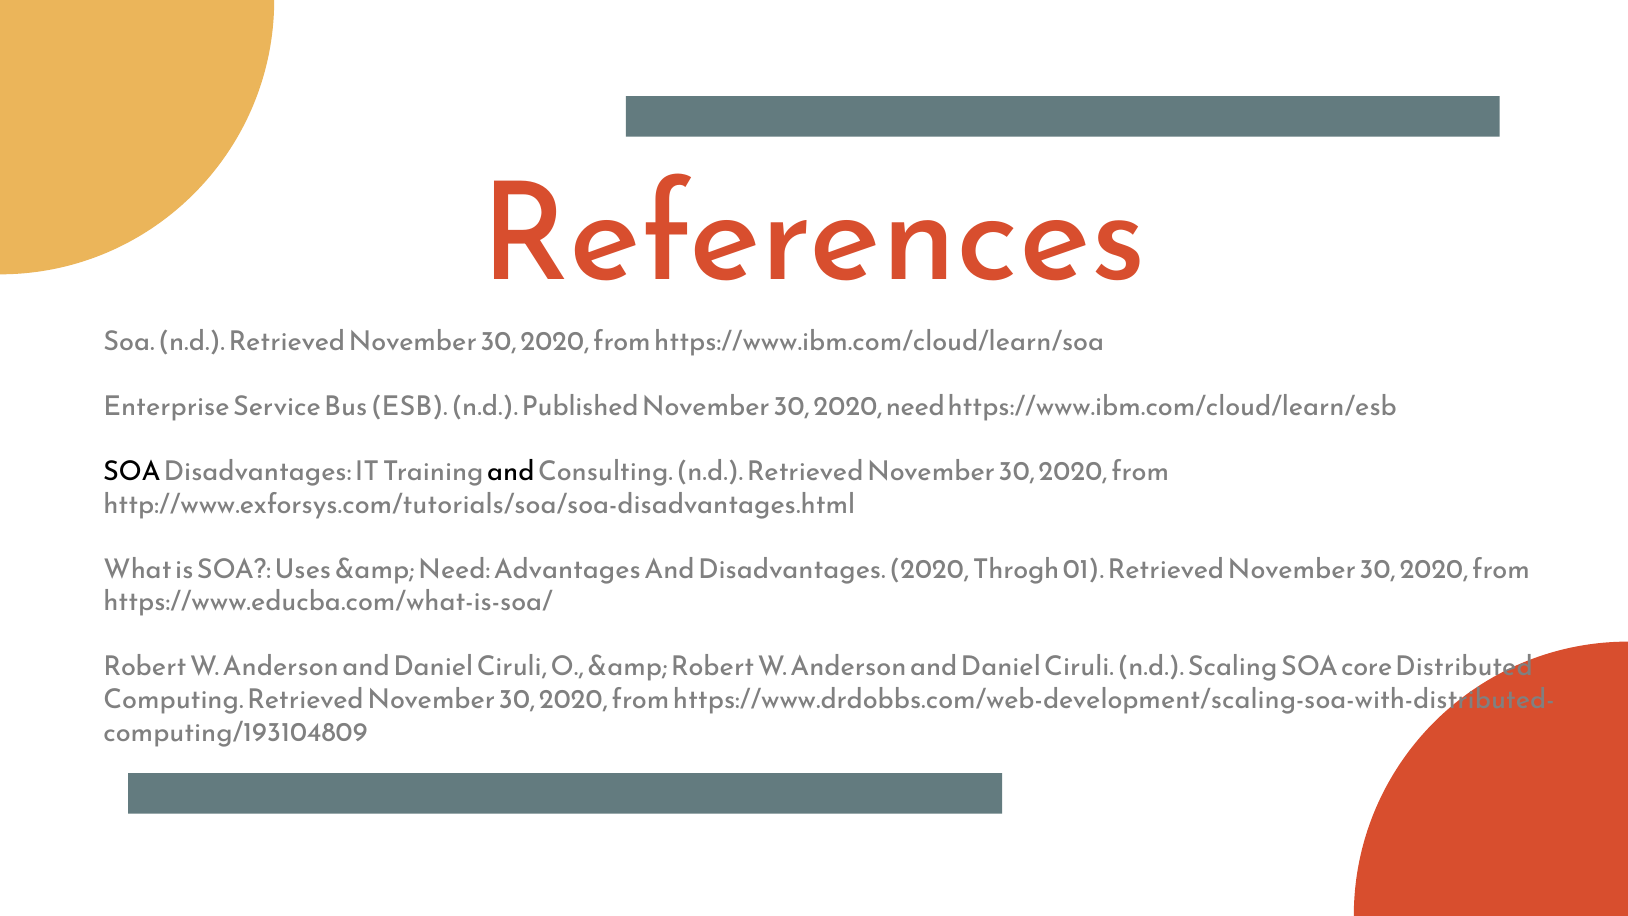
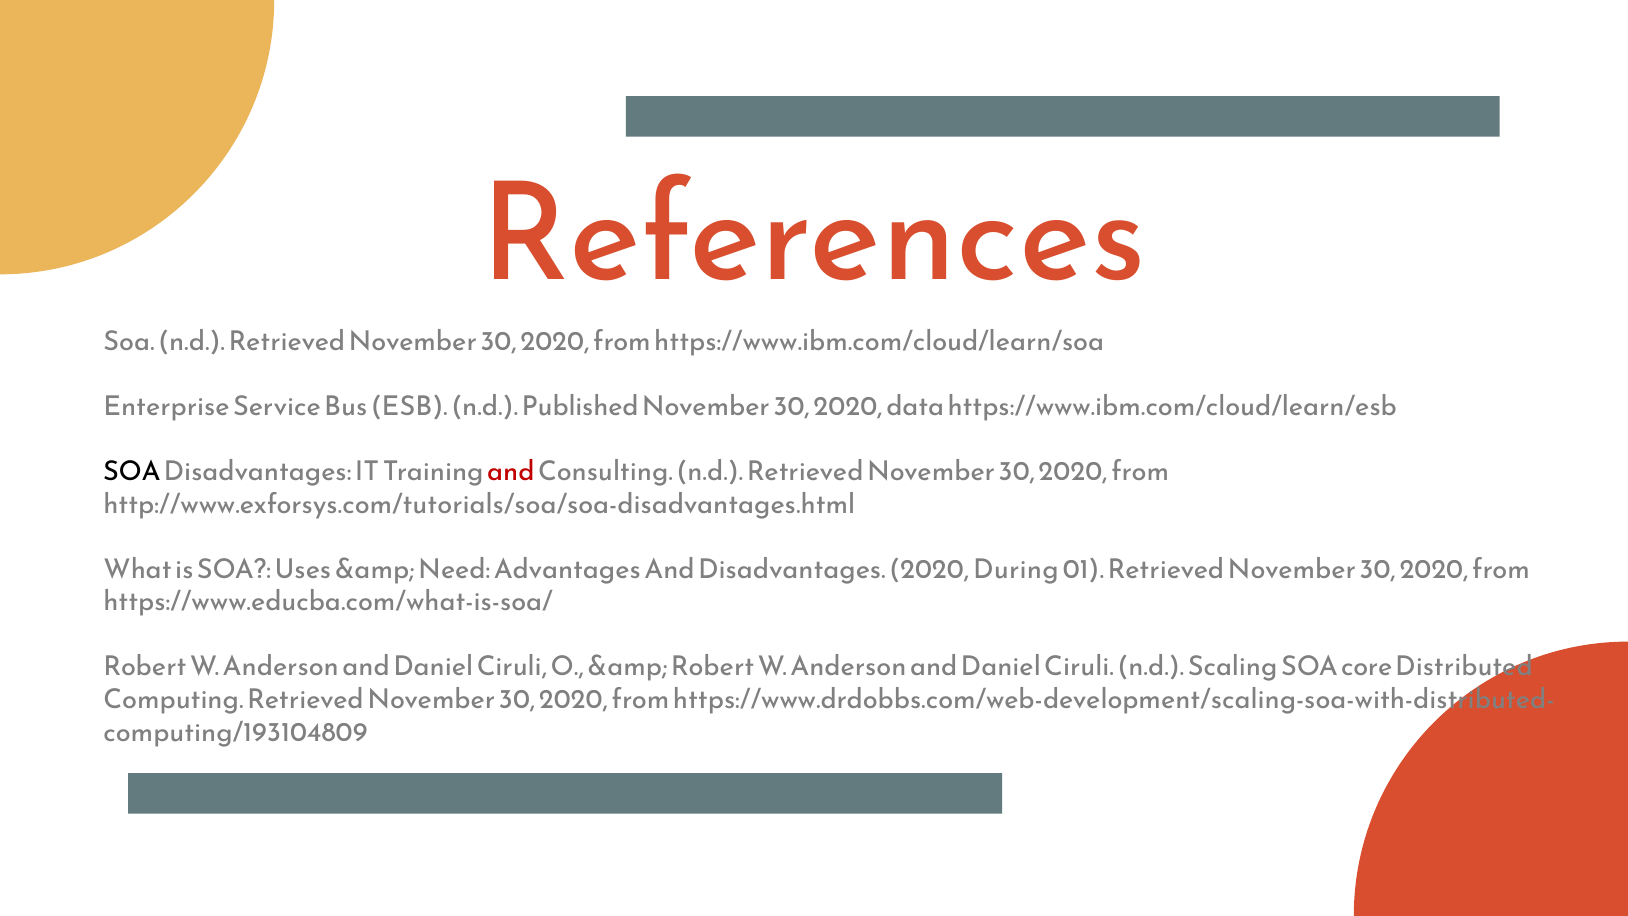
2020 need: need -> data (915, 406)
and colour: black -> red (511, 472)
Throgh: Throgh -> During (1016, 569)
